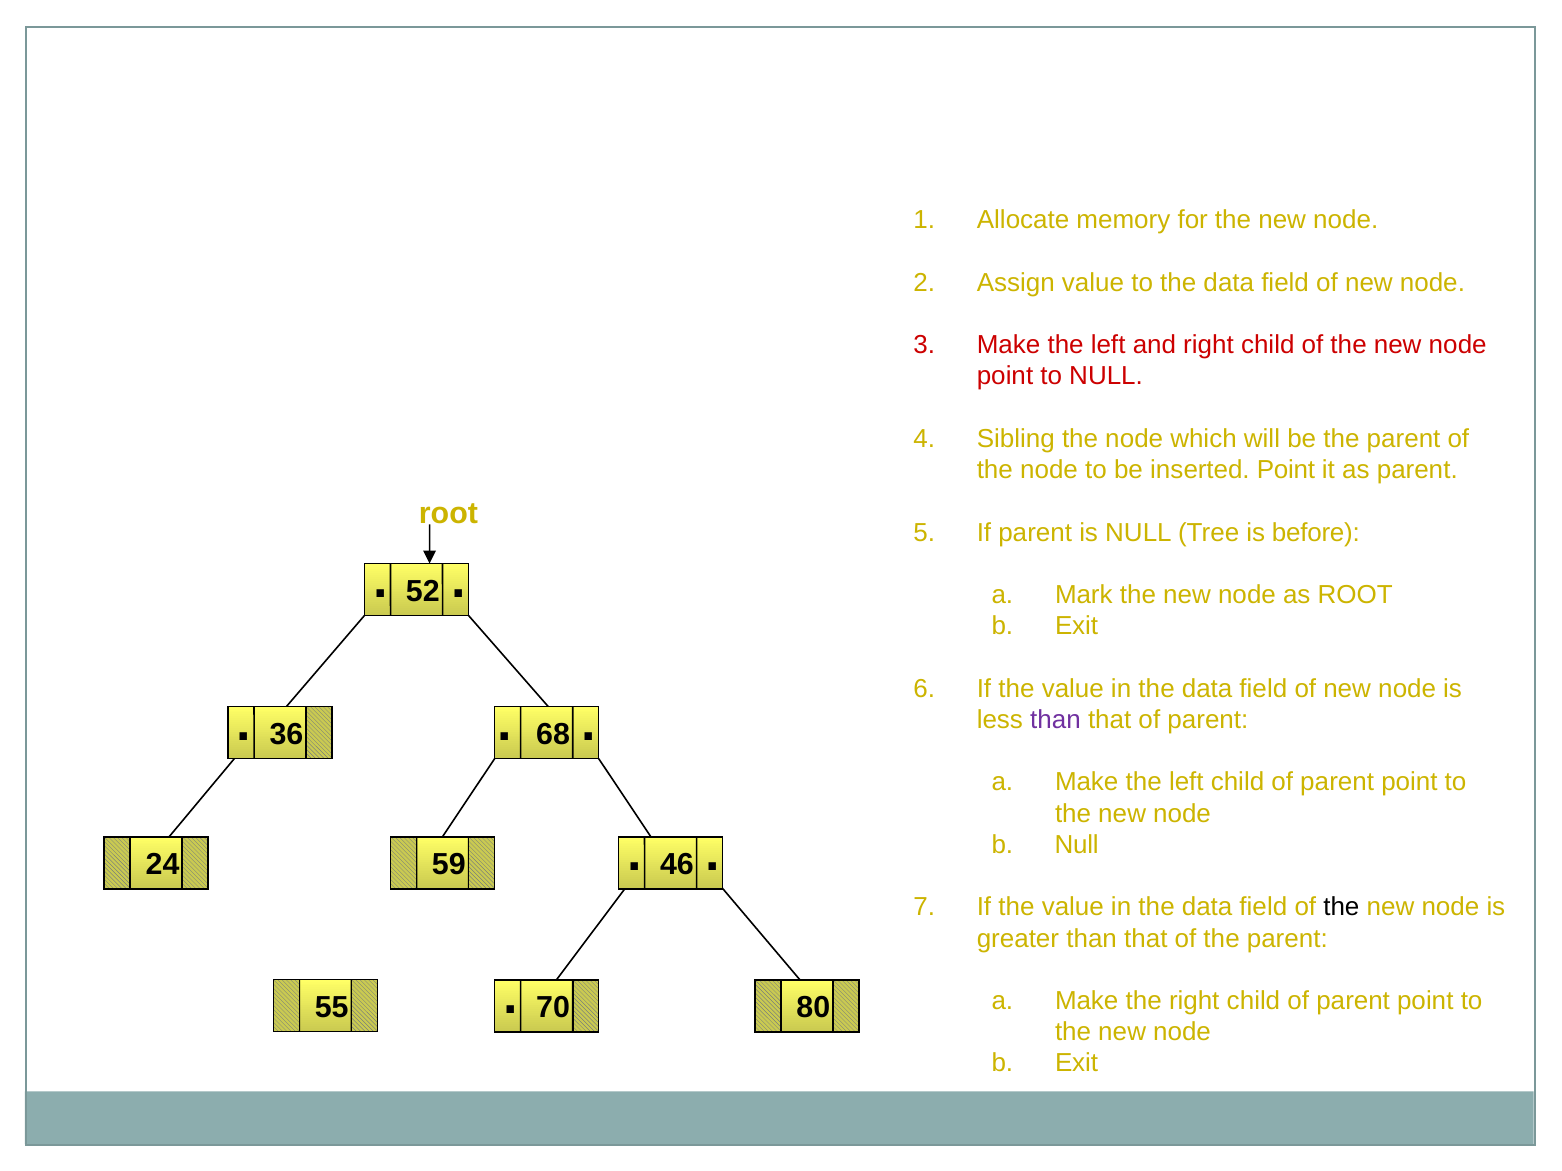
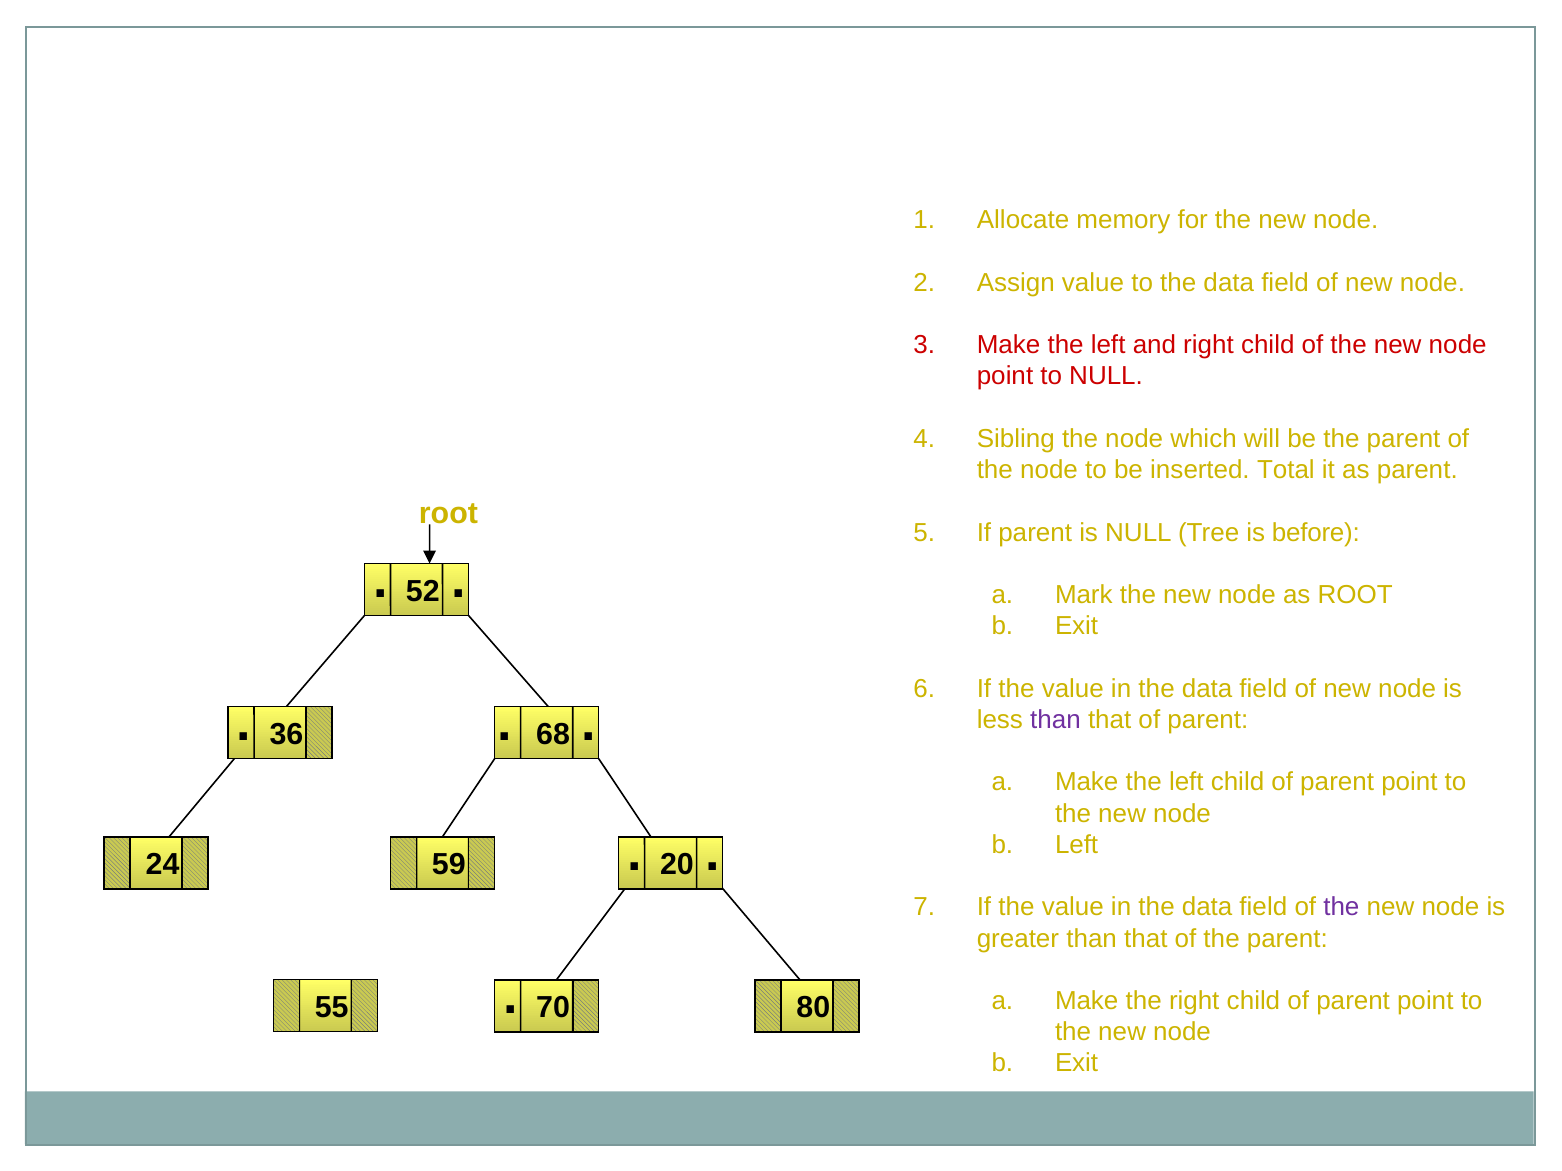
inserted Point: Point -> Total (1286, 470)
Null: Null -> Left (1077, 845)
46: 46 -> 20 (677, 865)
the colour: black -> purple (1341, 908)
